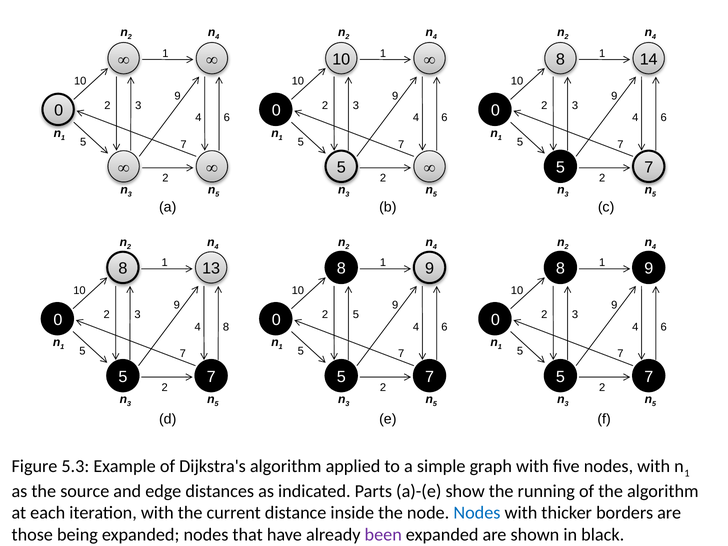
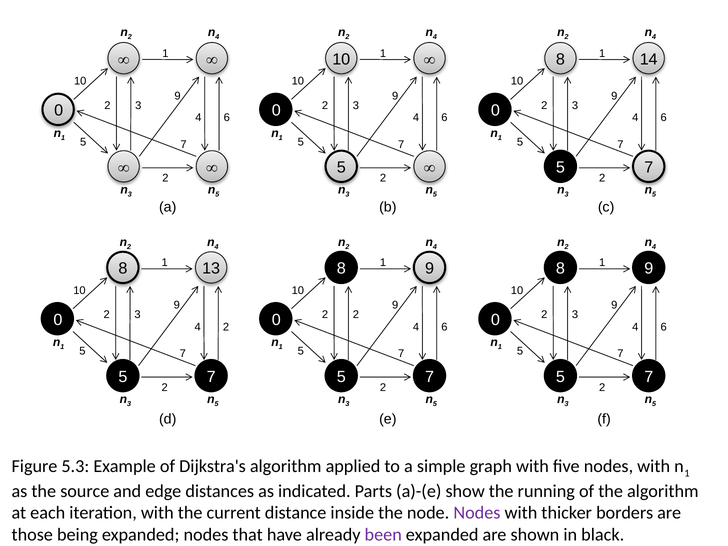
5: 5 -> 2 (356, 315)
4 8: 8 -> 2 (226, 327)
Nodes colour: blue -> purple (477, 513)
